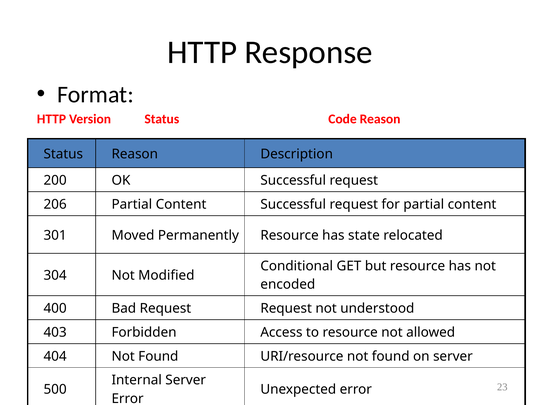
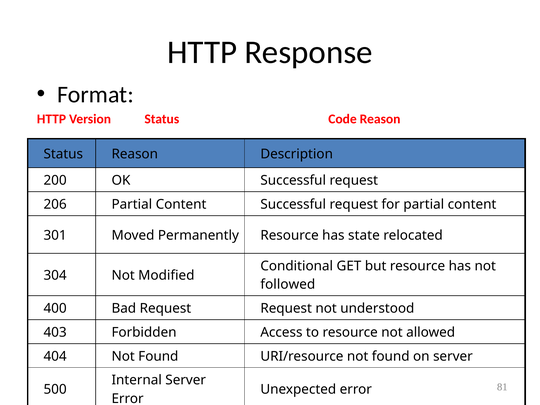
encoded: encoded -> followed (288, 285)
23: 23 -> 81 (502, 387)
